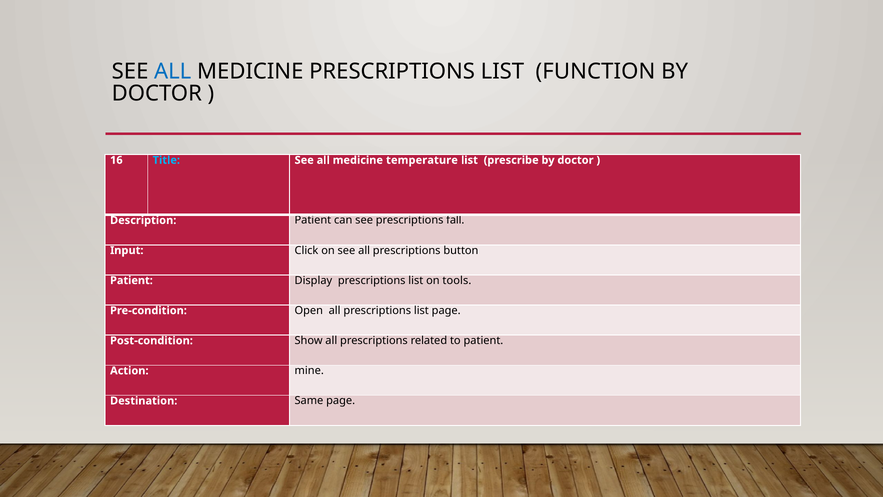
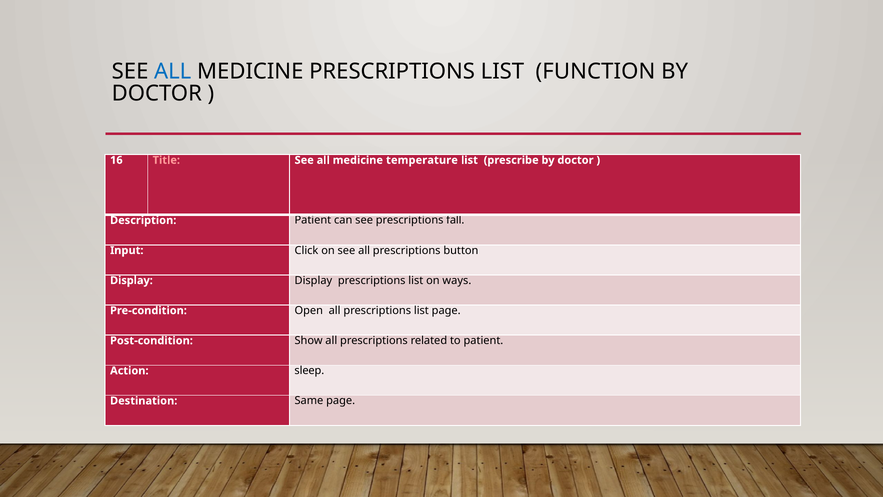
Title colour: light blue -> pink (166, 160)
Patient: Patient -> Display (131, 280)
tools: tools -> ways (457, 280)
mine: mine -> sleep (309, 370)
